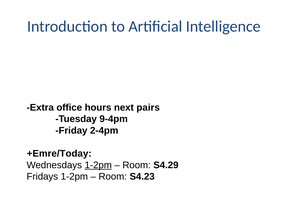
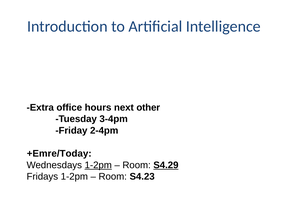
pairs: pairs -> other (148, 107)
9-4pm: 9-4pm -> 3-4pm (114, 119)
S4.29 underline: none -> present (166, 165)
